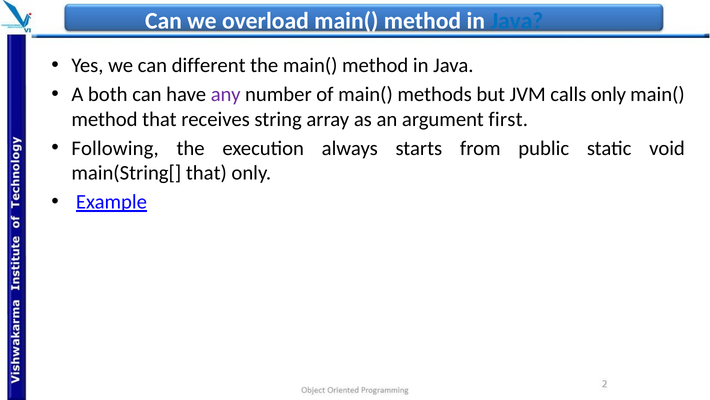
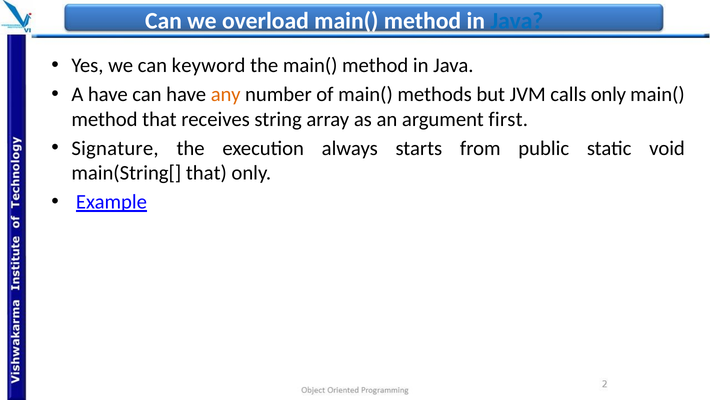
different: different -> keyword (209, 65)
A both: both -> have (108, 94)
any colour: purple -> orange (226, 94)
Following: Following -> Signature (115, 148)
